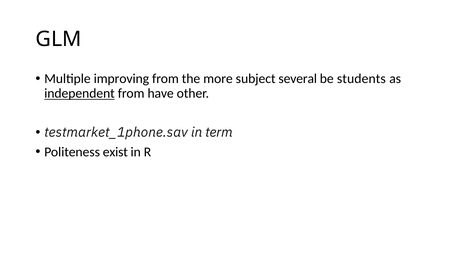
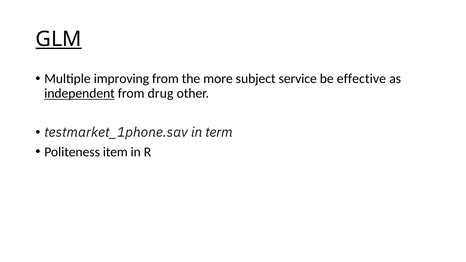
GLM underline: none -> present (59, 39)
several: several -> service (298, 79)
students: students -> effective (361, 79)
have: have -> drug (161, 93)
exist: exist -> item (115, 152)
